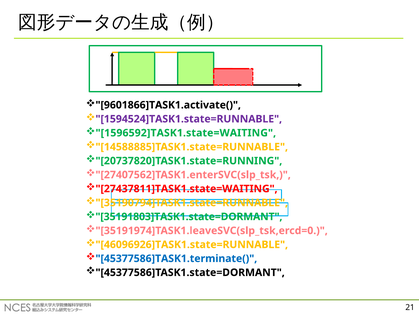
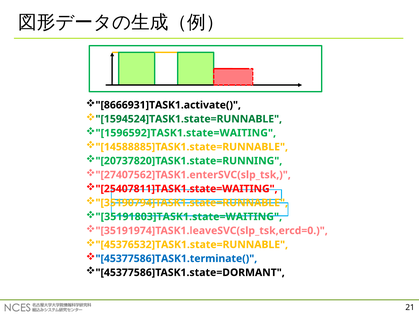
9601866]TASK1.activate(: 9601866]TASK1.activate( -> 8666931]TASK1.activate( (168, 105)
1594524]TASK1.state=RUNNABLE colour: purple -> green (189, 119)
27437811]TASK1.state=WAITING: 27437811]TASK1.state=WAITING -> 25407811]TASK1.state=WAITING (187, 189)
35191803]TASK1.state=DORMANT: 35191803]TASK1.state=DORMANT -> 35191803]TASK1.state=WAITING (189, 217)
46096926]TASK1.state=RUNNABLE: 46096926]TASK1.state=RUNNABLE -> 45376532]TASK1.state=RUNNABLE (192, 245)
